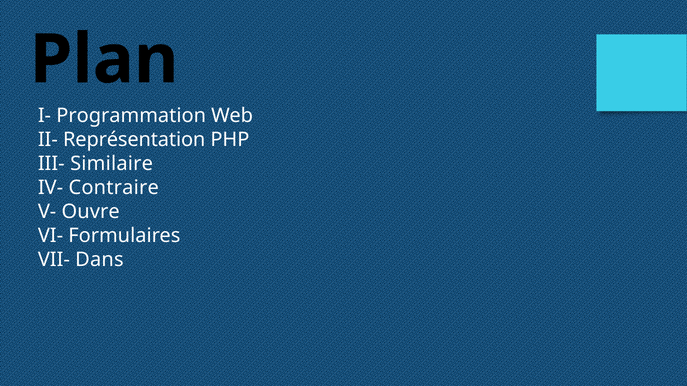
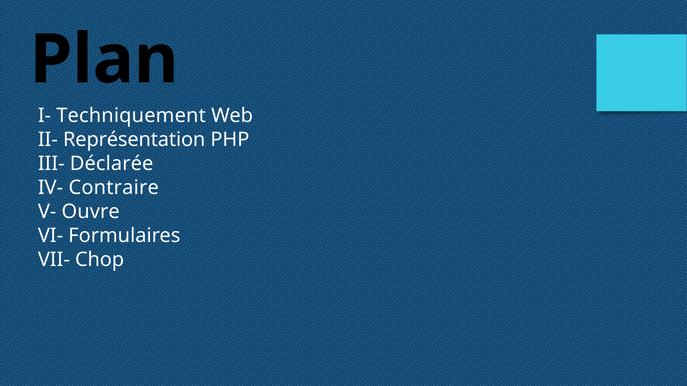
Programmation: Programmation -> Techniquement (131, 116)
Similaire: Similaire -> Déclarée (112, 164)
Dans: Dans -> Chop (100, 260)
